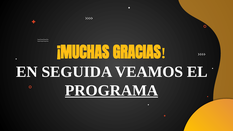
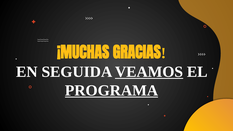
VEAMOS underline: none -> present (149, 72)
